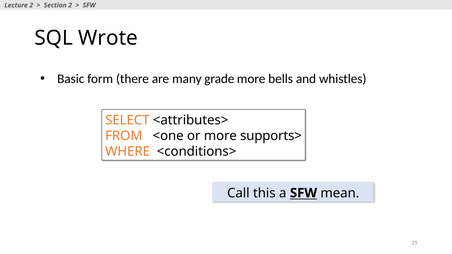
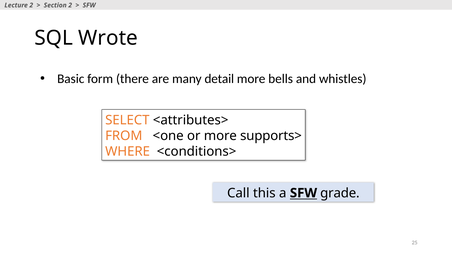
grade: grade -> detail (219, 79)
mean: mean -> grade (340, 193)
